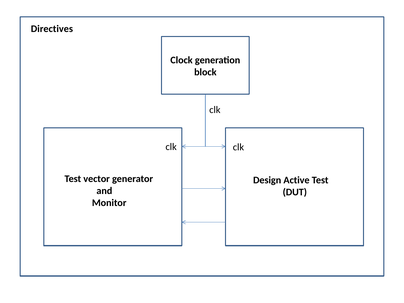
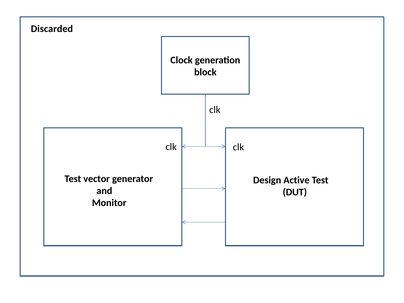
Directives: Directives -> Discarded (52, 29)
